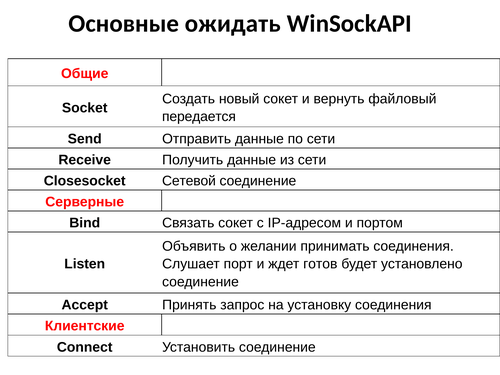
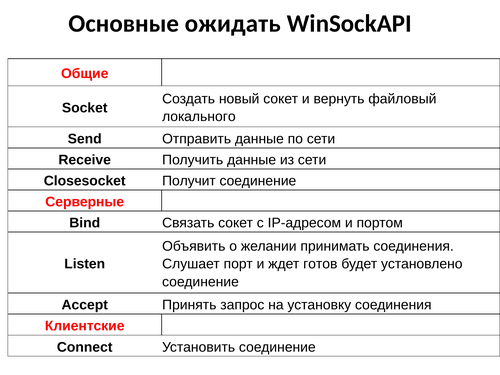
передается: передается -> локального (199, 117)
Сетевой: Сетевой -> Получит (189, 181)
